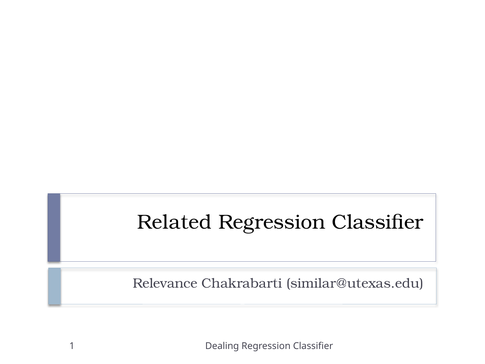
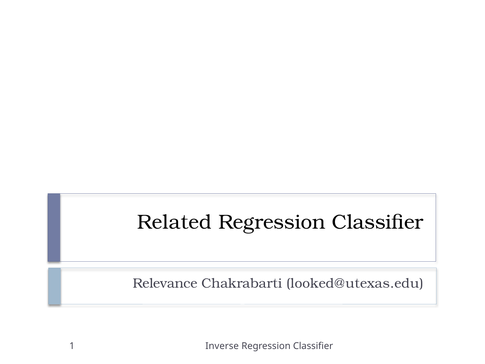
similar@utexas.edu: similar@utexas.edu -> looked@utexas.edu (355, 283)
Dealing: Dealing -> Inverse (222, 346)
